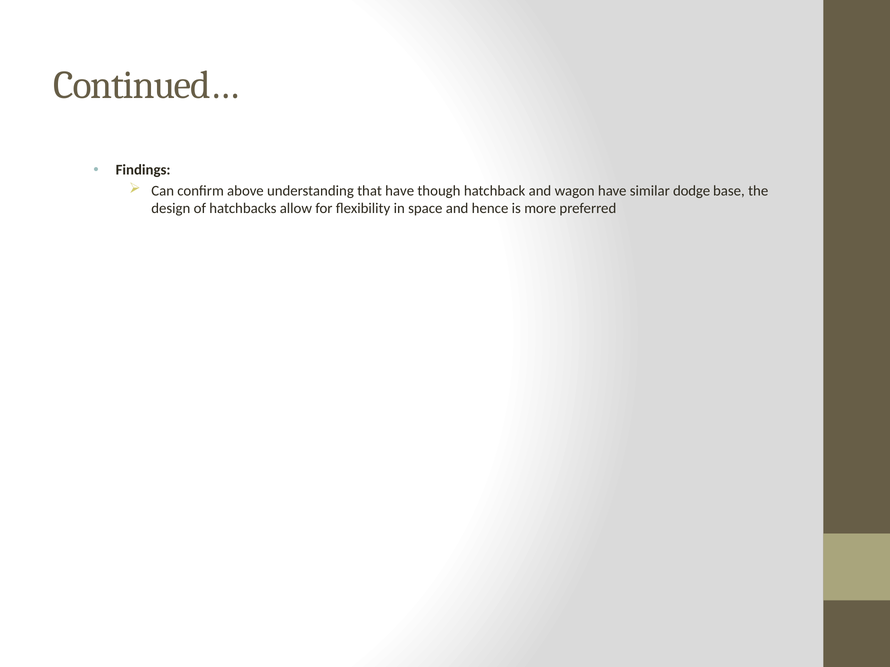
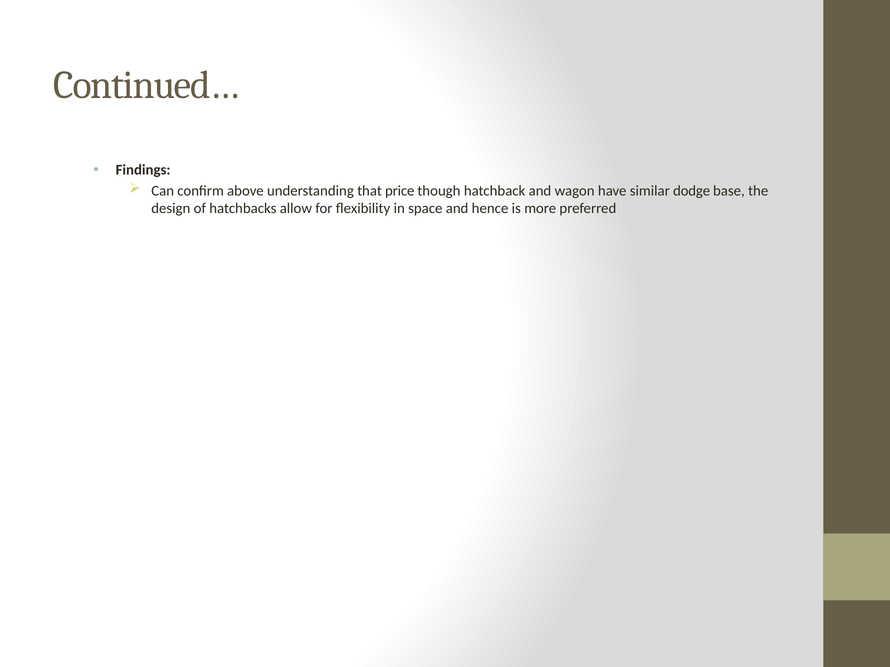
that have: have -> price (400, 191)
